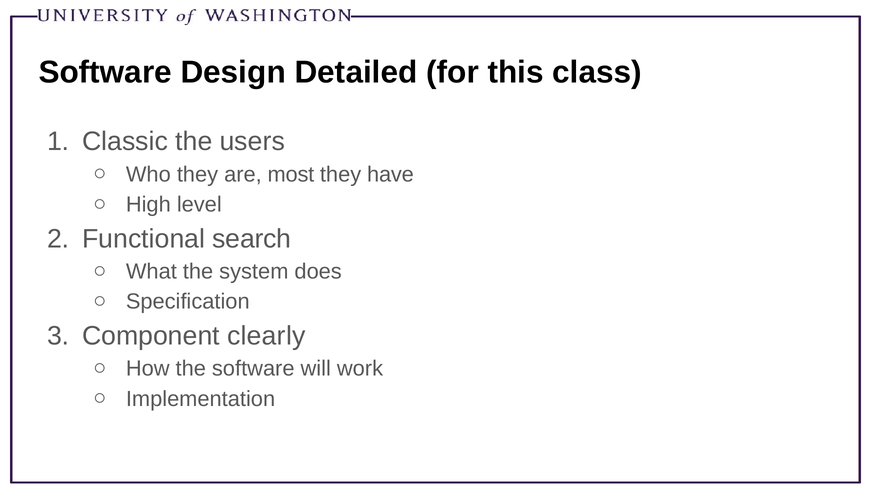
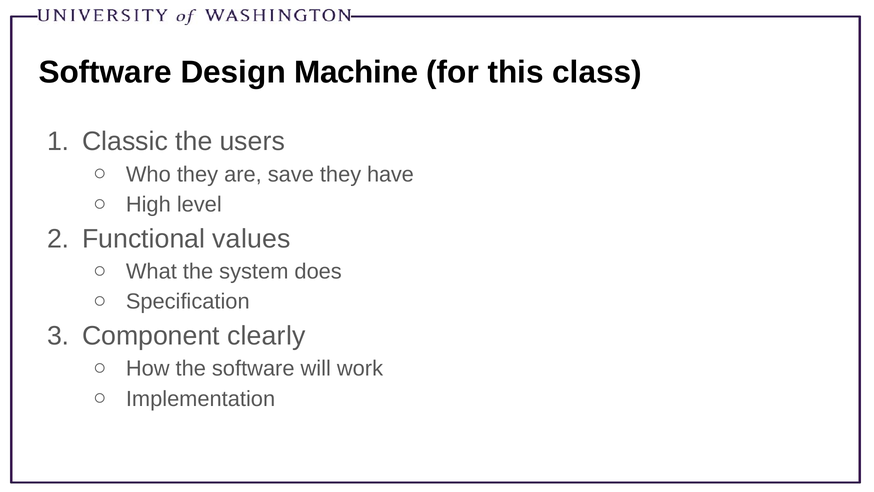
Detailed: Detailed -> Machine (356, 72)
most: most -> save (291, 174)
search: search -> values (252, 239)
